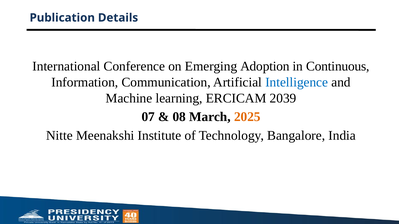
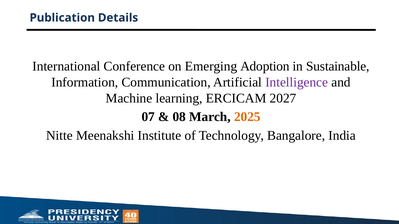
Continuous: Continuous -> Sustainable (338, 66)
Intelligence colour: blue -> purple (297, 82)
2039: 2039 -> 2027 (283, 98)
